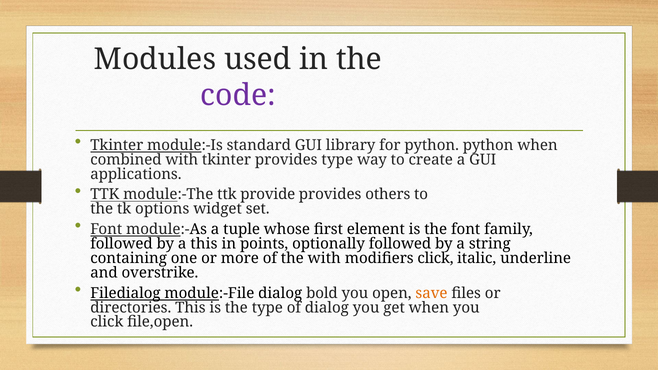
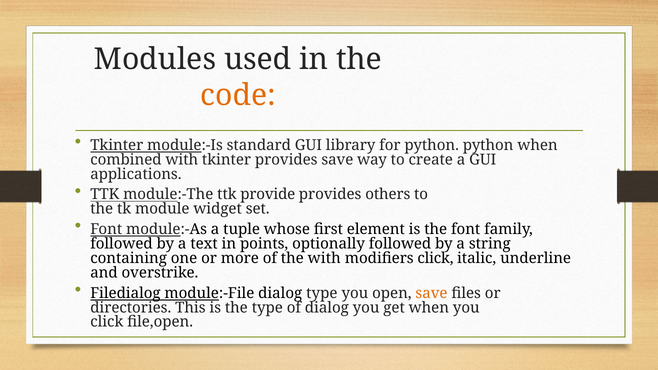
code colour: purple -> orange (238, 96)
provides type: type -> save (337, 160)
options: options -> module (162, 209)
a this: this -> text (204, 244)
dialog bold: bold -> type (322, 293)
